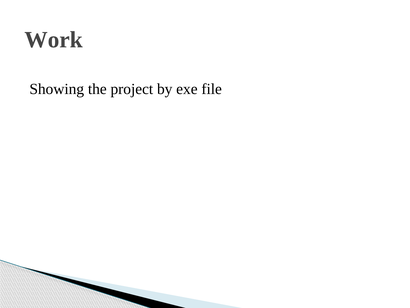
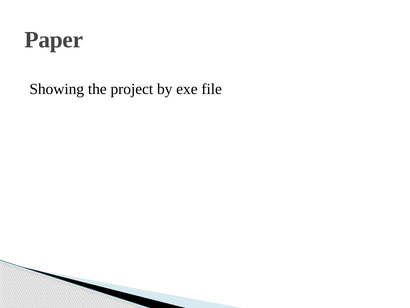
Work: Work -> Paper (54, 40)
